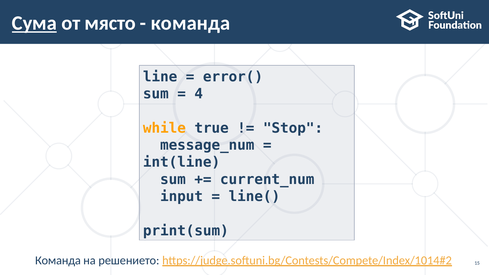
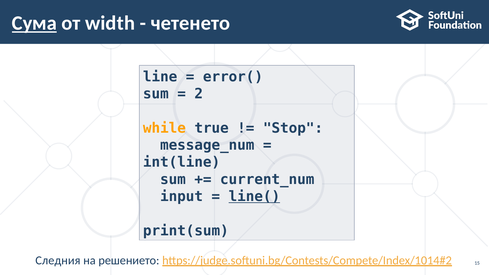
място: място -> width (110, 23)
команда: команда -> четенето (191, 23)
4: 4 -> 2 (199, 94)
line( underline: none -> present (254, 197)
Команда: Команда -> Следния (58, 261)
